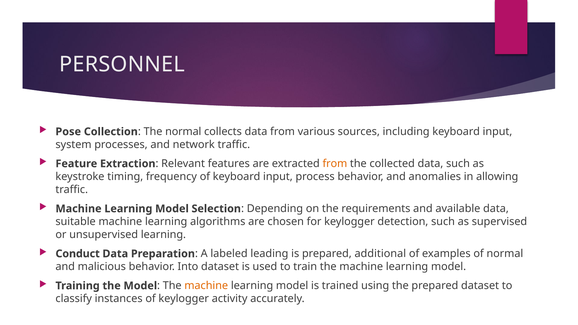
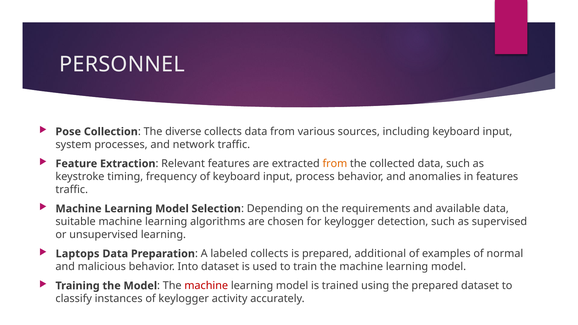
The normal: normal -> diverse (183, 132)
in allowing: allowing -> features (497, 177)
Conduct: Conduct -> Laptops (78, 254)
labeled leading: leading -> collects (269, 254)
machine colour: orange -> red (206, 286)
